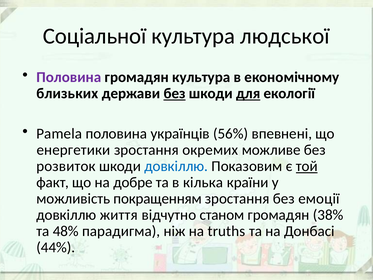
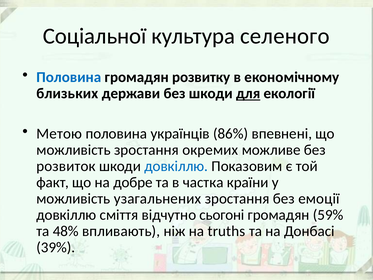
людської: людської -> селеного (285, 36)
Половина colour: purple -> blue (69, 77)
громадян культура: культура -> розвитку (201, 77)
без underline: present -> none (175, 93)
Pamela: Pamela -> Метою (59, 134)
56%: 56% -> 86% (231, 134)
енергетики: енергетики -> можливість (73, 150)
той underline: present -> none (307, 166)
кілька: кілька -> частка (203, 182)
покращенням: покращенням -> узагальнених (157, 199)
життя: життя -> сміття (119, 215)
станом: станом -> сьогоні (222, 215)
38%: 38% -> 59% (328, 215)
парадигма: парадигма -> впливають (121, 231)
44%: 44% -> 39% (56, 247)
